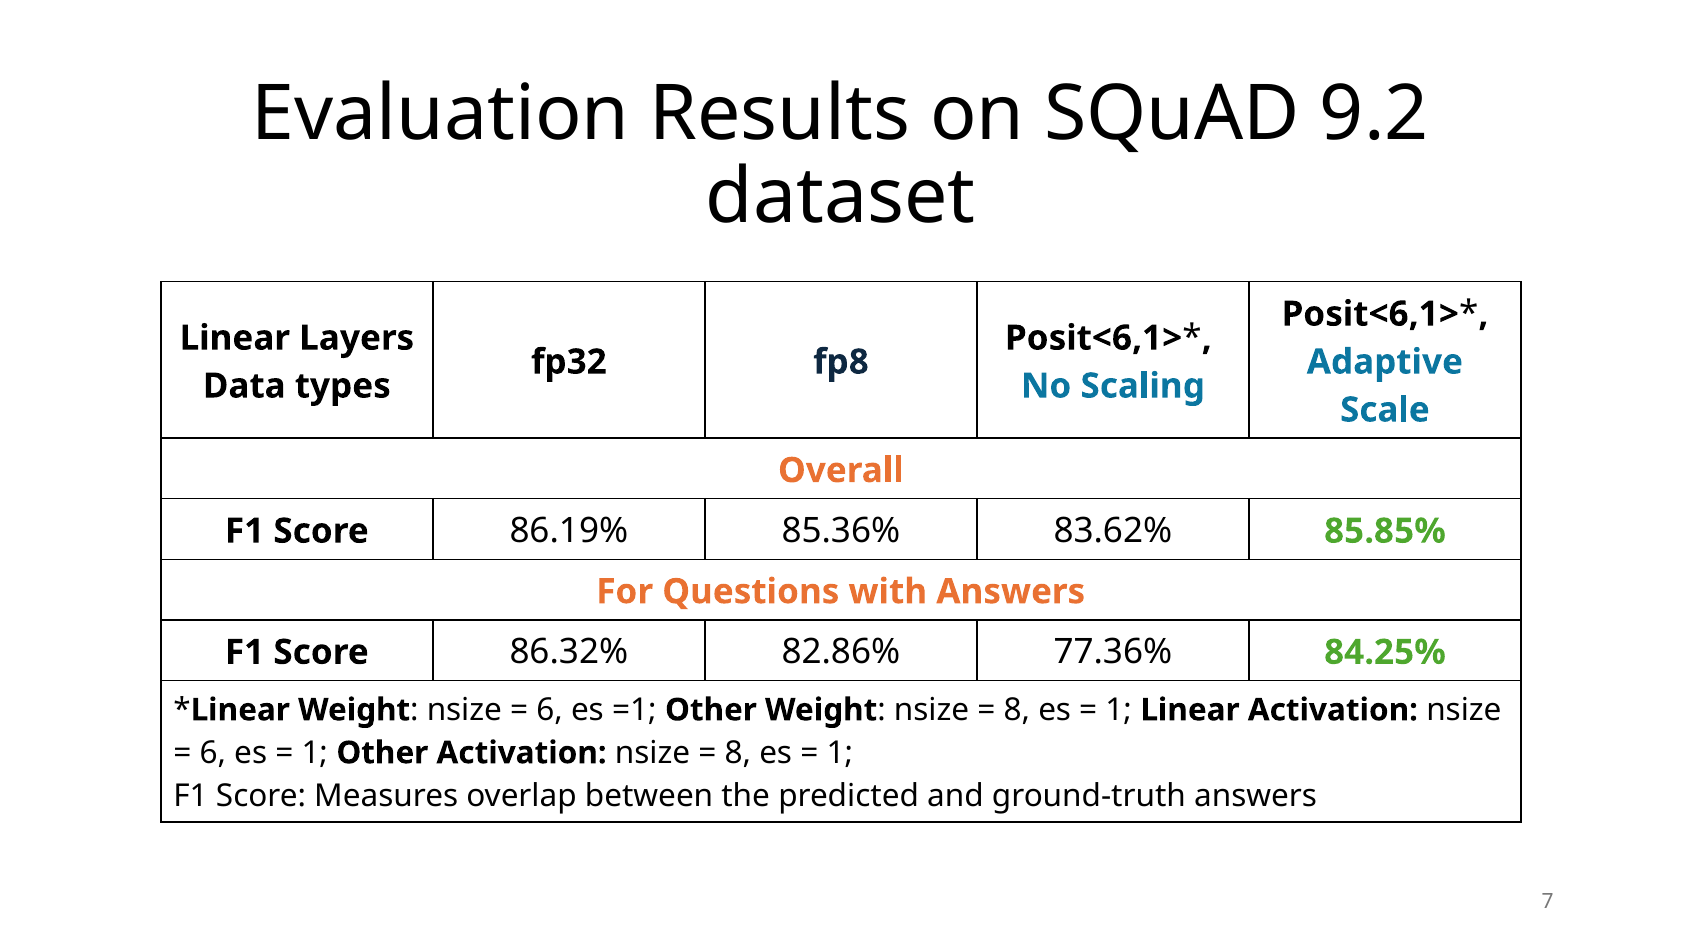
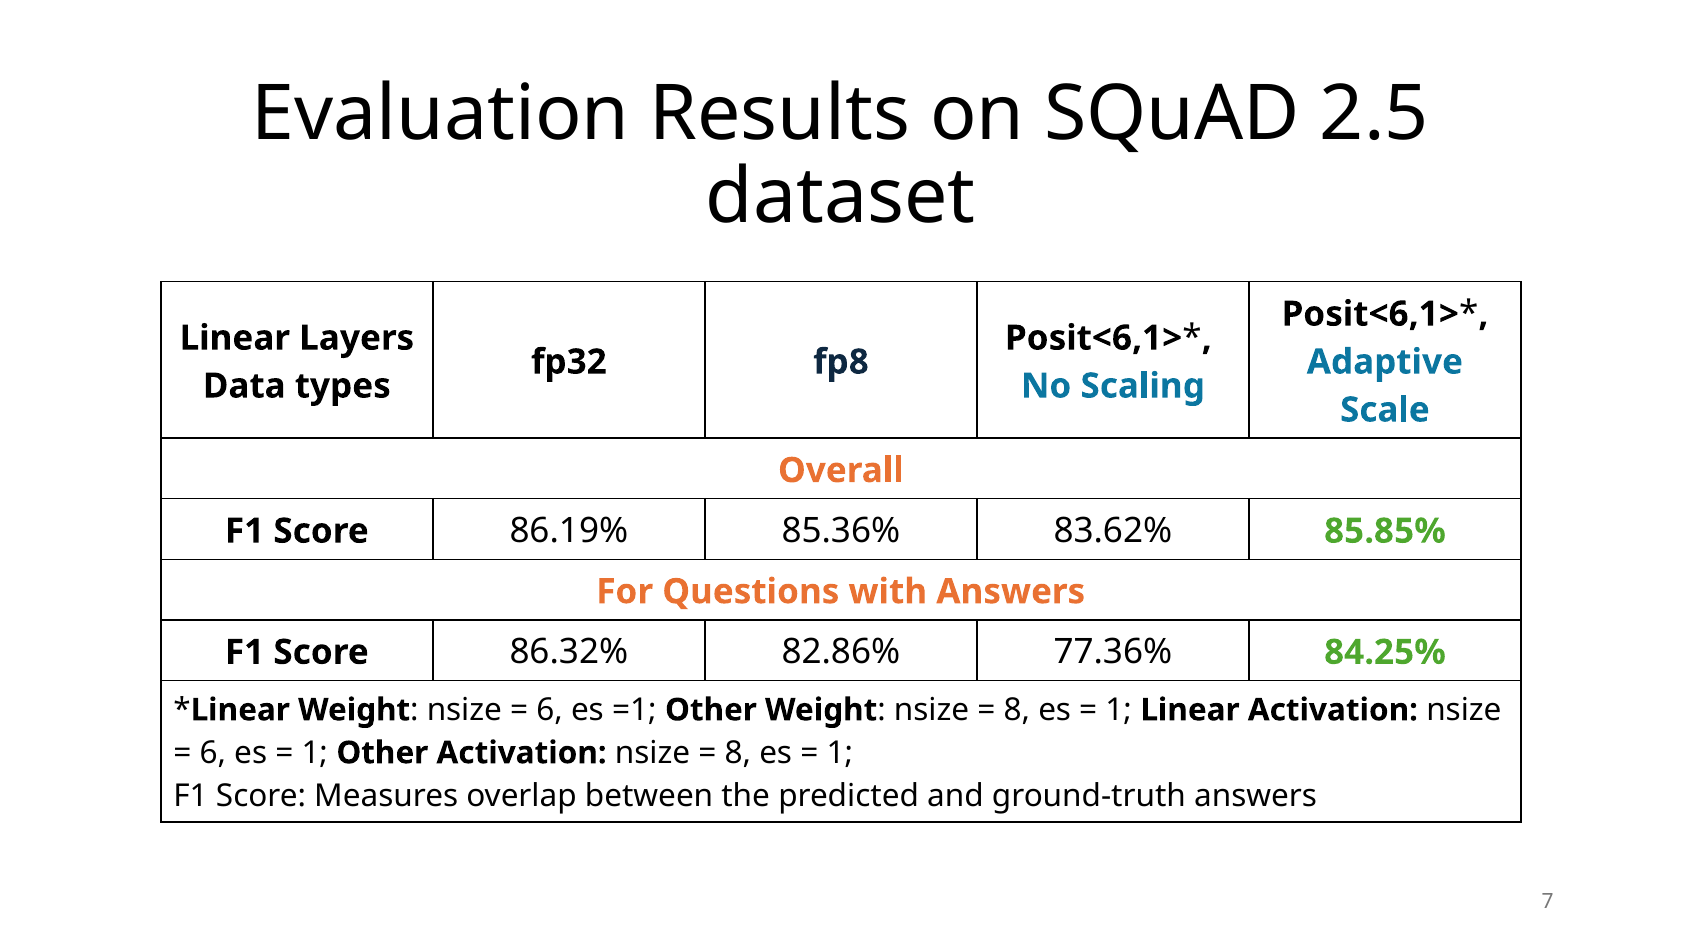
9.2: 9.2 -> 2.5 (1374, 114)
